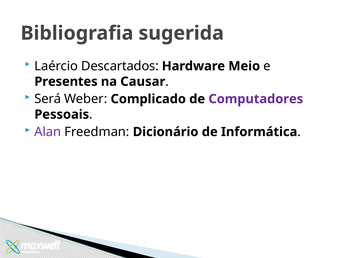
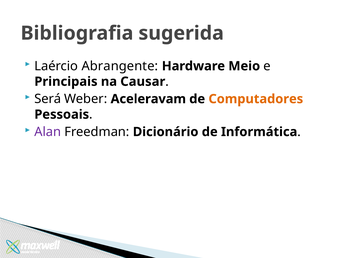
Descartados: Descartados -> Abrangente (120, 66)
Presentes: Presentes -> Principais (66, 82)
Complicado: Complicado -> Aceleravam (148, 99)
Computadores colour: purple -> orange (256, 99)
